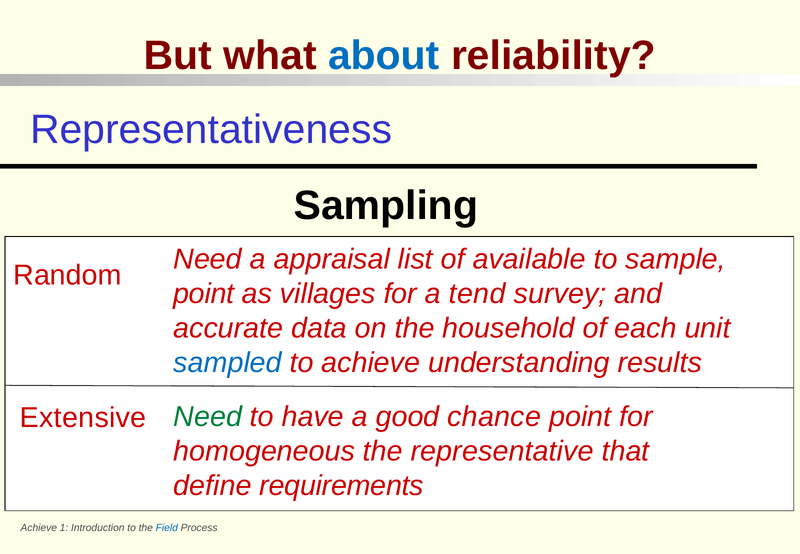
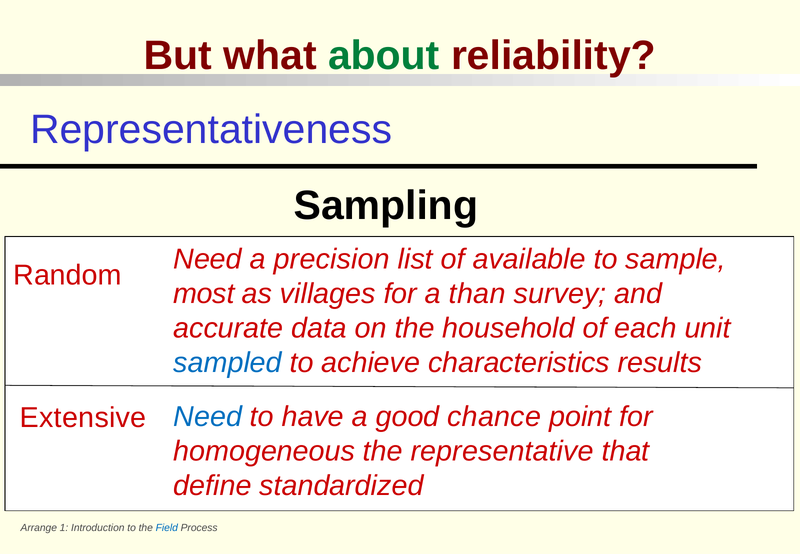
about colour: blue -> green (384, 56)
appraisal: appraisal -> precision (332, 259)
point: point -> most (204, 293)
tend: tend -> than (477, 293)
understanding: understanding -> characteristics (519, 362)
Need colour: green -> blue (208, 417)
requirements: requirements -> standardized (341, 486)
Achieve: Achieve -> Arrange (39, 528)
